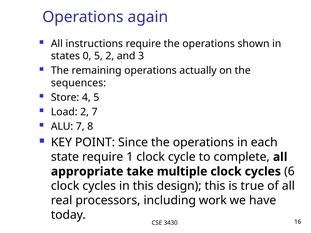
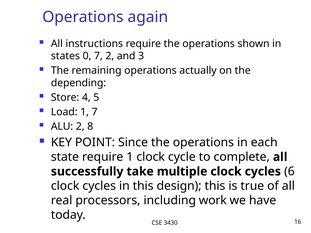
0 5: 5 -> 7 (98, 56)
sequences: sequences -> depending (79, 83)
Load 2: 2 -> 1 (85, 112)
ALU 7: 7 -> 2 (80, 127)
appropriate: appropriate -> successfully (87, 172)
